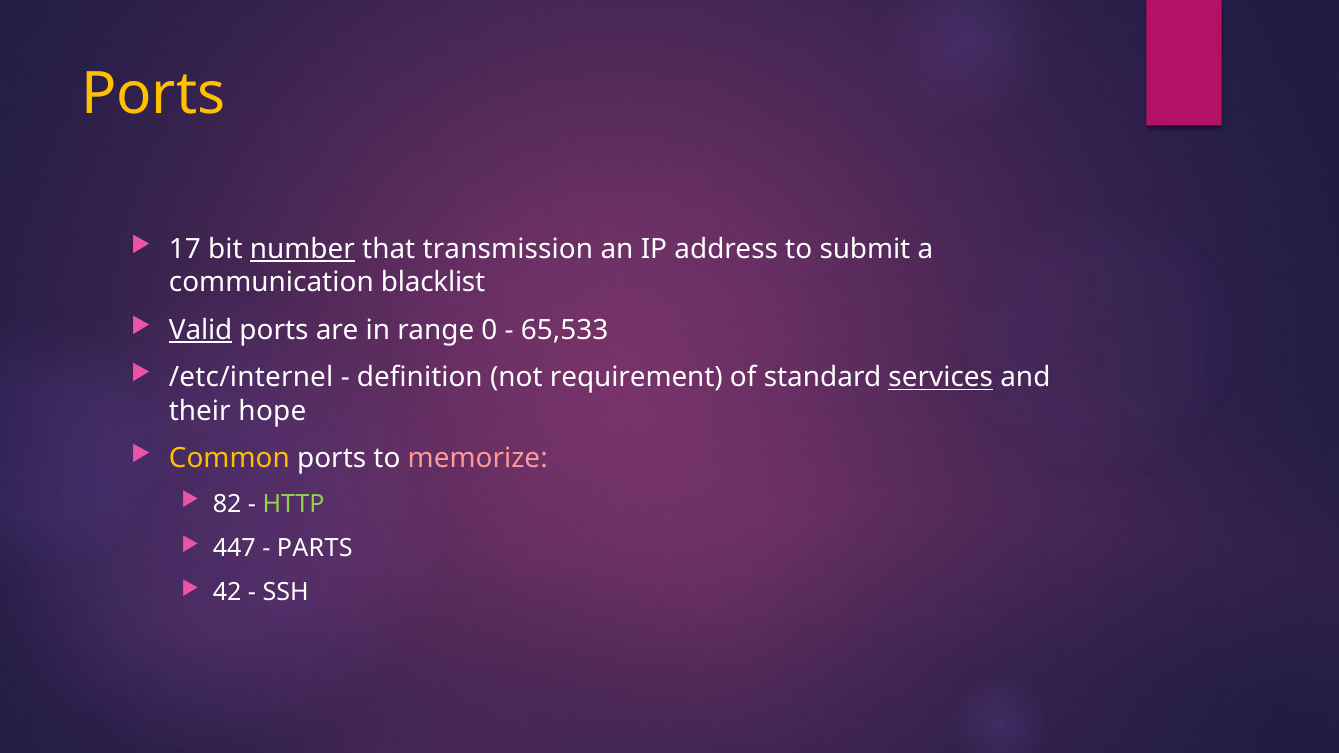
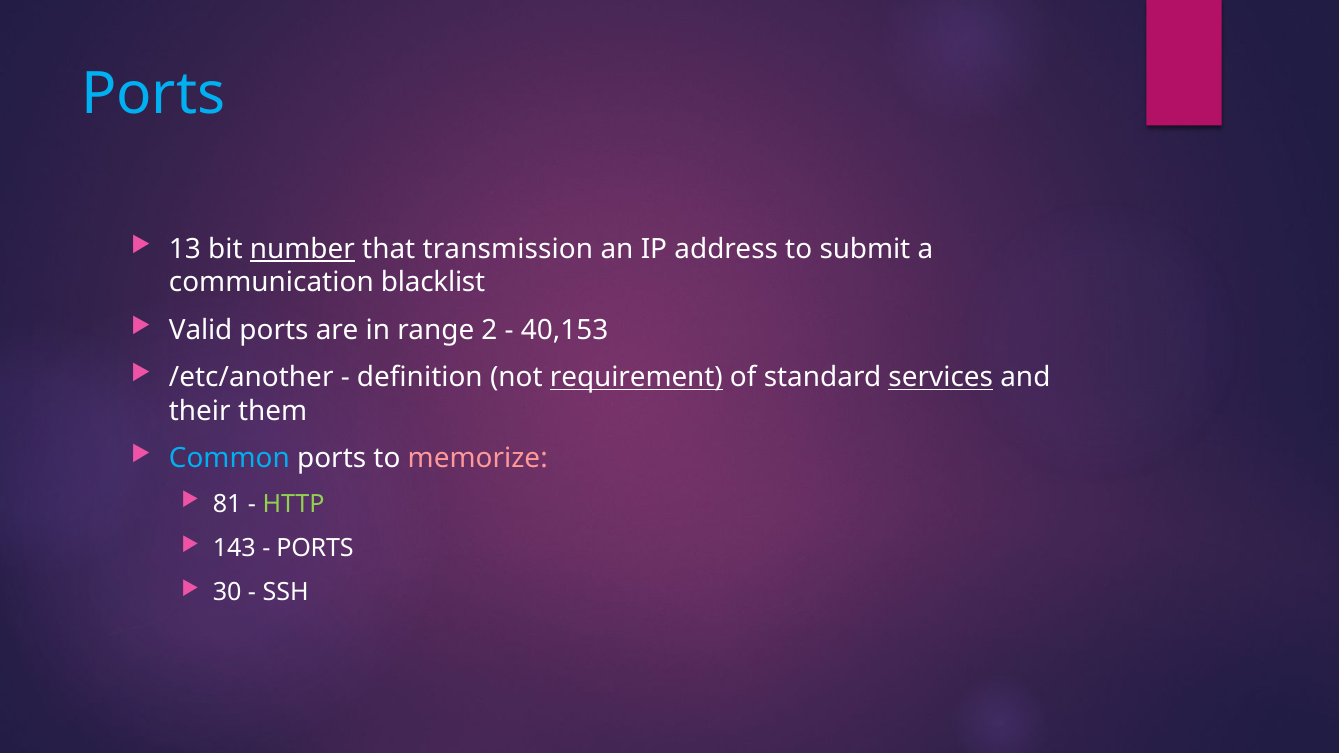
Ports colour: yellow -> light blue (153, 94)
17: 17 -> 13 (185, 249)
Valid underline: present -> none (201, 330)
0: 0 -> 2 (489, 330)
65,533: 65,533 -> 40,153 (565, 330)
/etc/internel: /etc/internel -> /etc/another (251, 378)
requirement underline: none -> present (636, 378)
hope: hope -> them (273, 411)
Common colour: yellow -> light blue (229, 459)
82: 82 -> 81 (227, 504)
447: 447 -> 143 (234, 548)
PARTS: PARTS -> PORTS (315, 548)
42: 42 -> 30 (227, 592)
